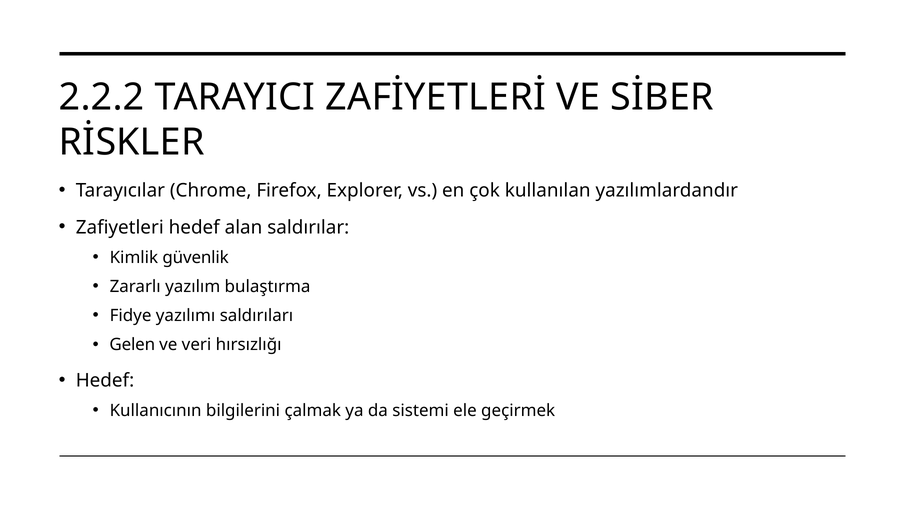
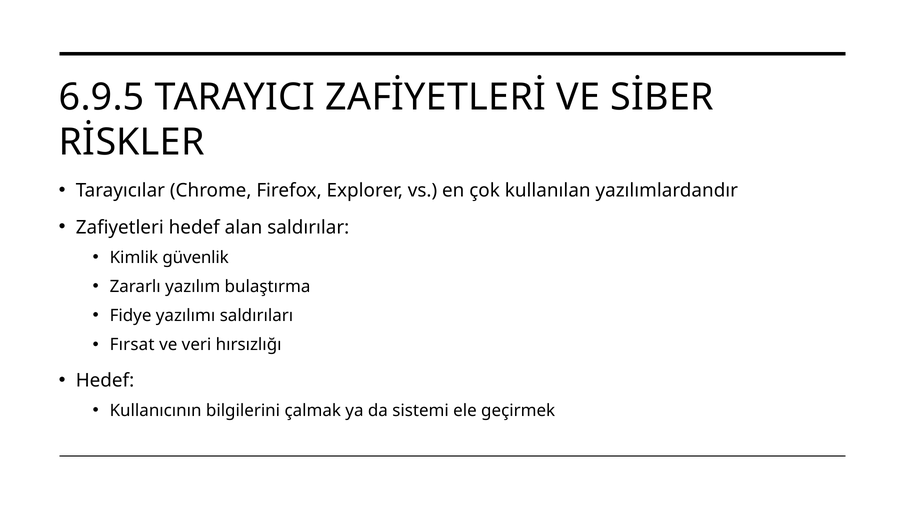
2.2.2: 2.2.2 -> 6.9.5 (102, 97)
Gelen: Gelen -> Fırsat (132, 345)
